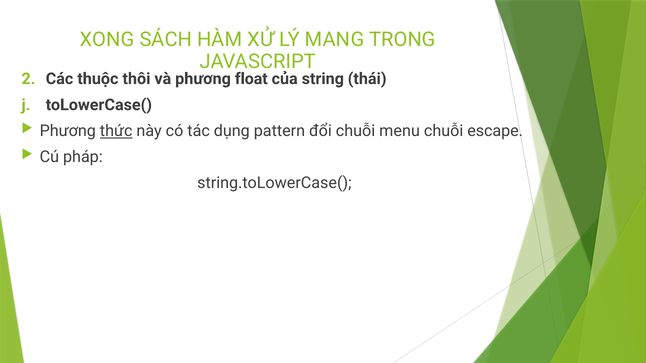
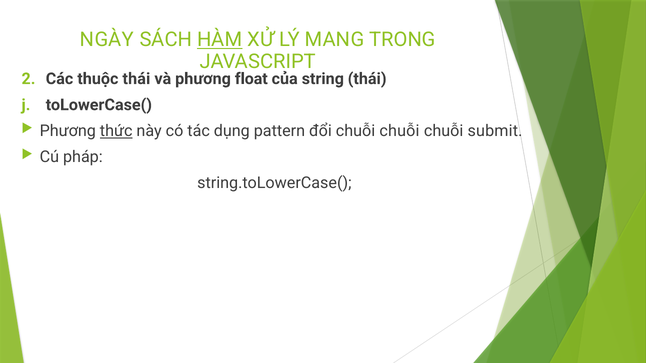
XONG: XONG -> NGÀY (107, 40)
HÀM underline: none -> present (220, 40)
thuộc thôi: thôi -> thái (136, 79)
đổi chuỗi menu: menu -> chuỗi (400, 131)
escape: escape -> submit (495, 131)
